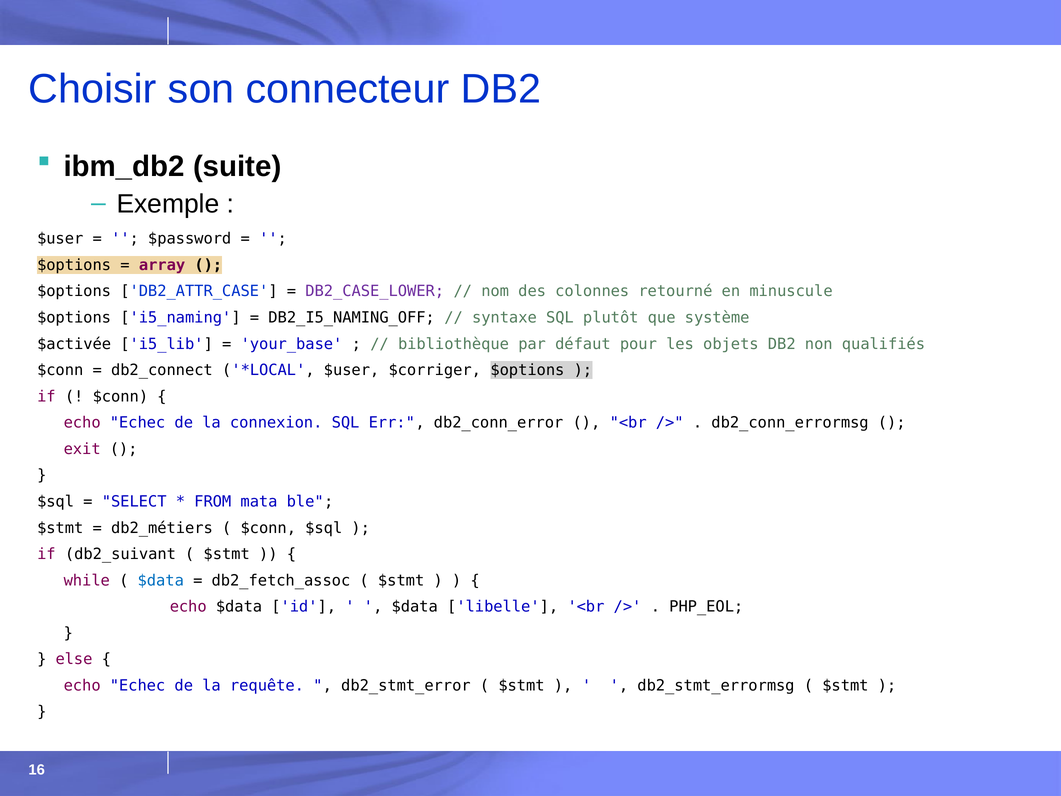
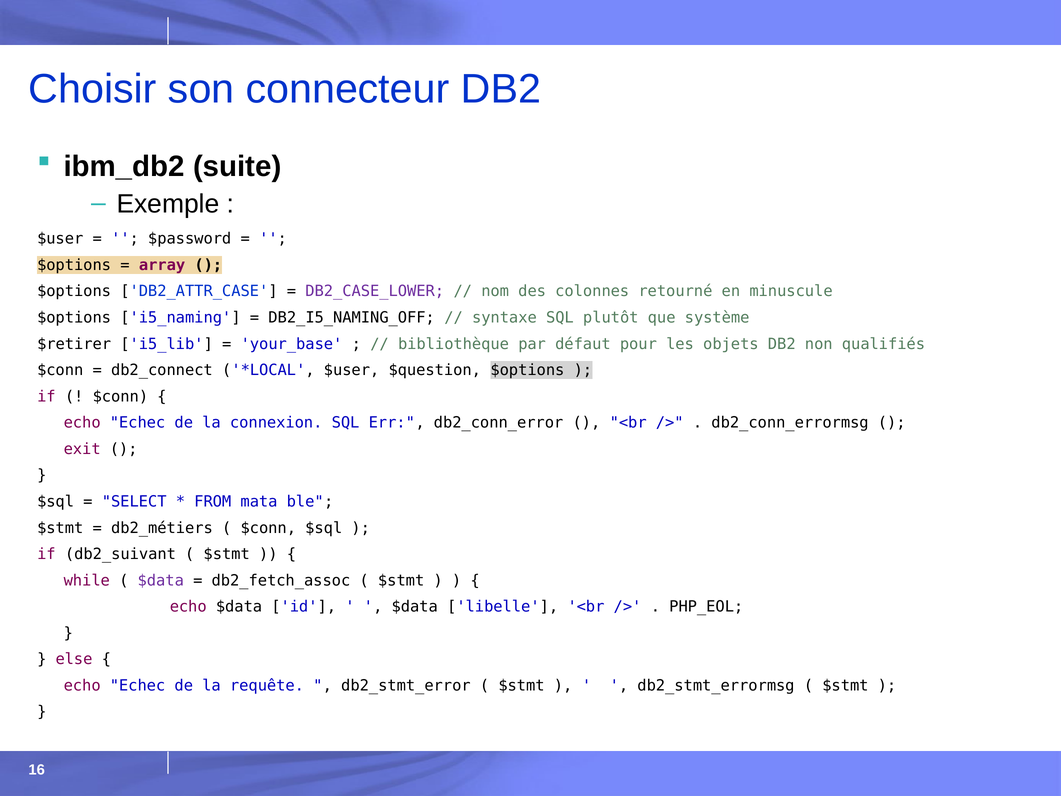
$activée: $activée -> $retirer (74, 344)
$corriger: $corriger -> $question (435, 370)
$data colour: blue -> purple (161, 580)
